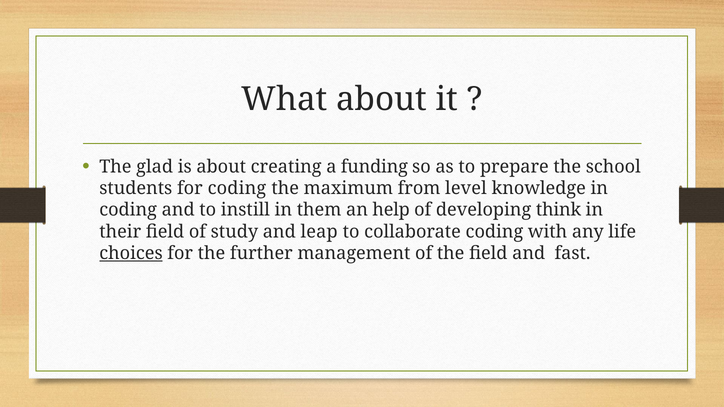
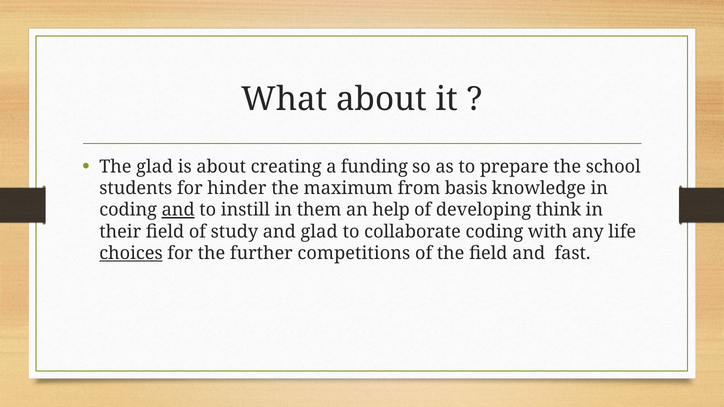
for coding: coding -> hinder (237, 188)
level: level -> basis (466, 188)
and underline: none -> present (178, 210)
and leap: leap -> glad (319, 232)
management: management -> competitions (354, 254)
